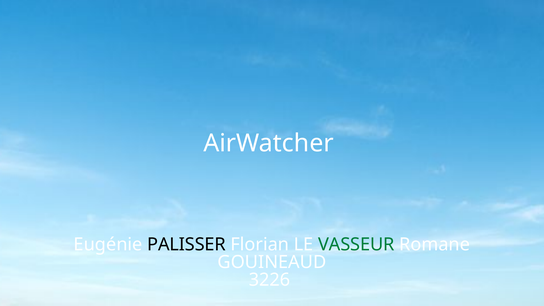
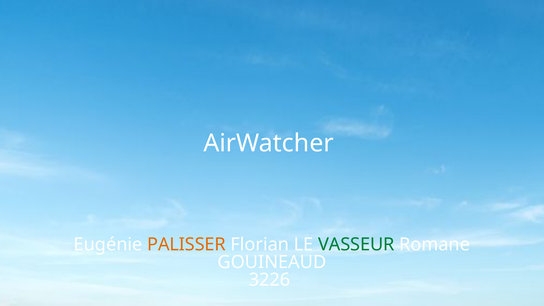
PALISSER colour: black -> orange (187, 244)
